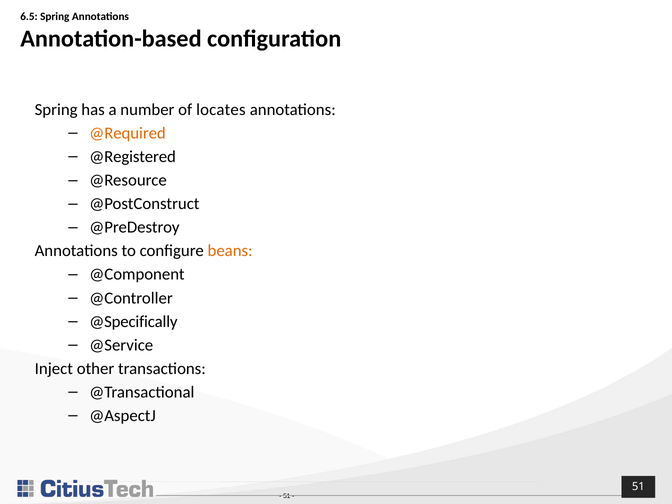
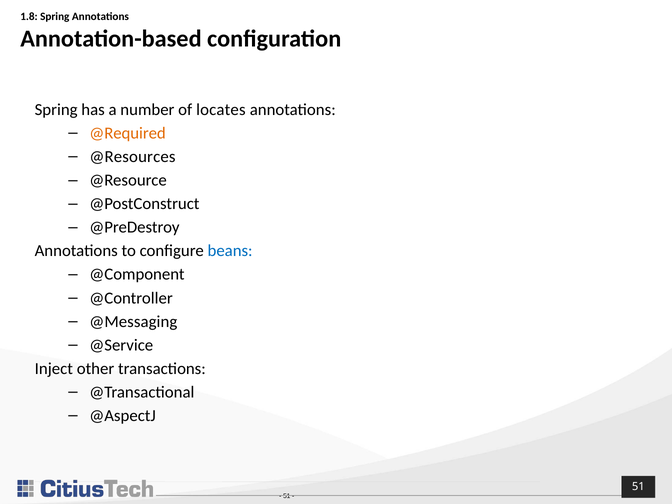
6.5: 6.5 -> 1.8 (29, 16)
@Registered: @Registered -> @Resources (132, 157)
beans colour: orange -> blue (230, 251)
@Specifically: @Specifically -> @Messaging (133, 321)
